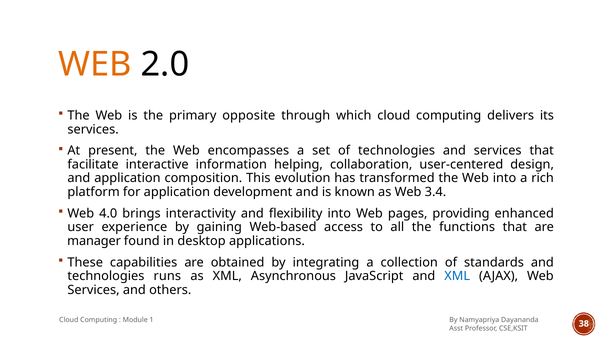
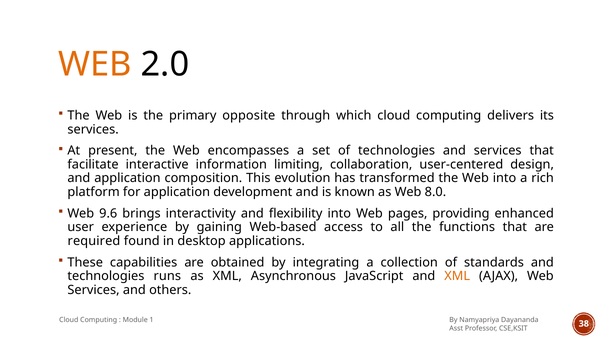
helping: helping -> limiting (299, 165)
3.4: 3.4 -> 8.0 (435, 192)
4.0: 4.0 -> 9.6 (108, 214)
manager: manager -> required (94, 241)
XML colour: blue -> orange (457, 276)
